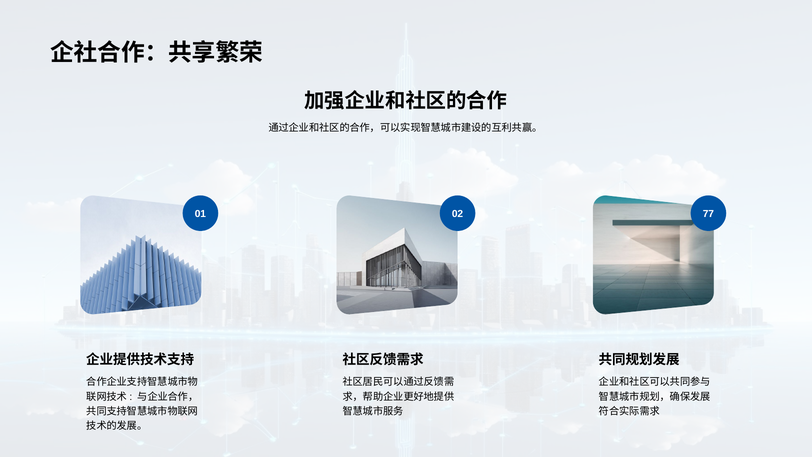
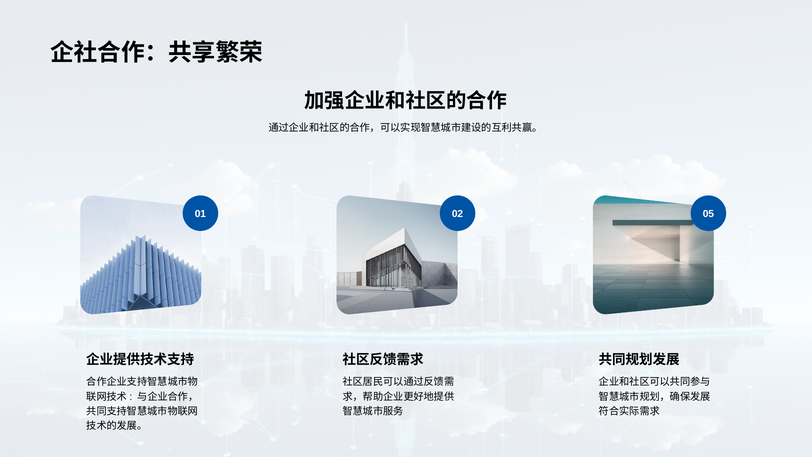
77: 77 -> 05 (708, 214)
